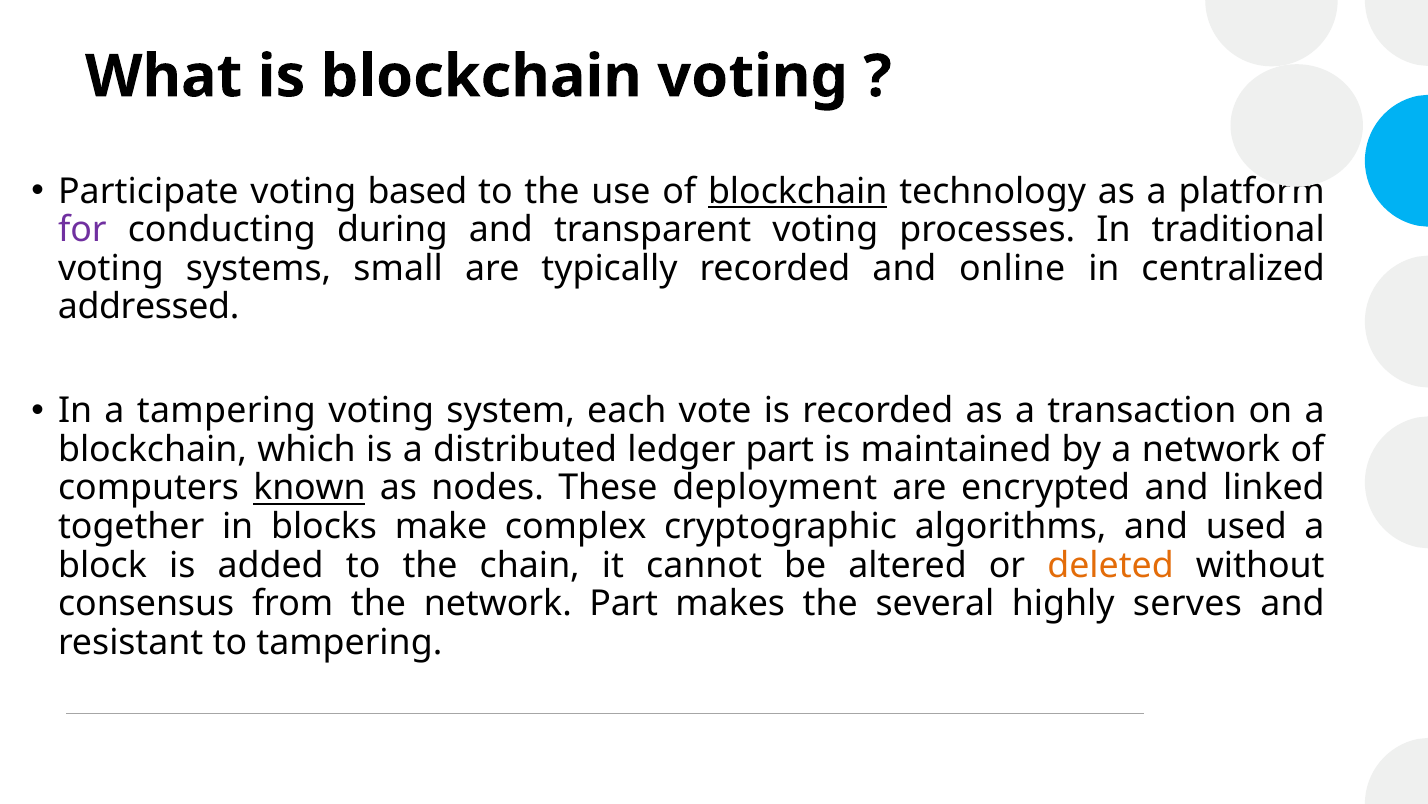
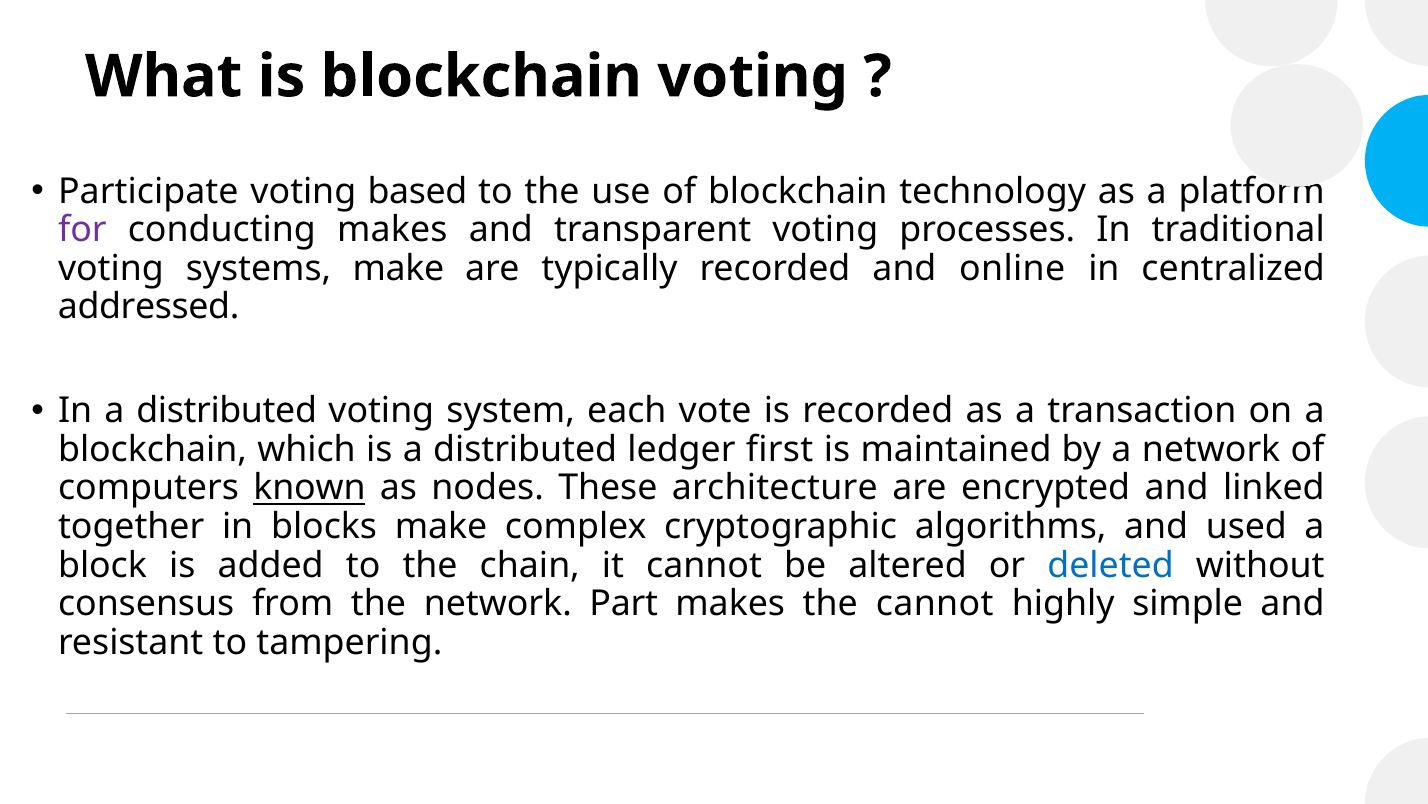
blockchain underline: present -> none (798, 191)
conducting during: during -> makes (392, 230)
systems small: small -> make (398, 268)
In a tampering: tampering -> distributed (227, 411)
ledger part: part -> first (780, 449)
deployment: deployment -> architecture (775, 488)
deleted colour: orange -> blue (1111, 565)
the several: several -> cannot (935, 603)
serves: serves -> simple (1188, 603)
